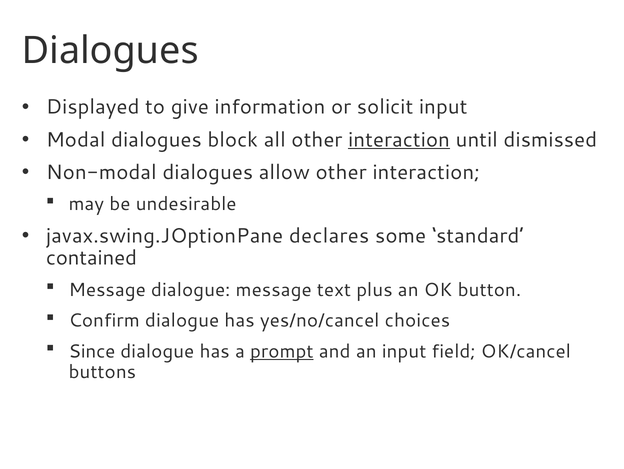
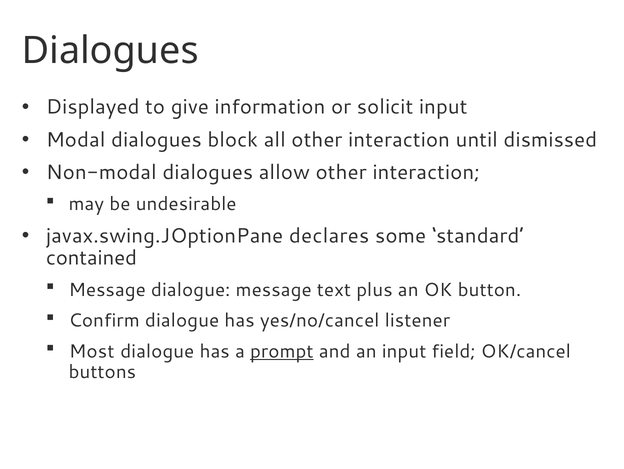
interaction underline: present -> none (399, 140)
choices: choices -> listener (417, 320)
Since: Since -> Most (92, 351)
